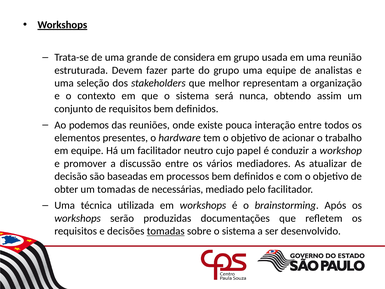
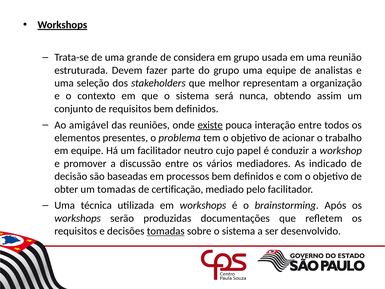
podemos: podemos -> amigável (89, 125)
existe underline: none -> present (210, 125)
hardware: hardware -> problema (180, 138)
atualizar: atualizar -> indicado (328, 163)
necessárias: necessárias -> certificação (177, 189)
